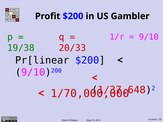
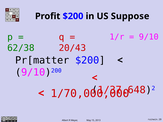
Gambler: Gambler -> Suppose (130, 16)
19/38: 19/38 -> 62/38 (21, 48)
20/33: 20/33 -> 20/43 (72, 48)
Pr[linear: Pr[linear -> Pr[matter (42, 60)
